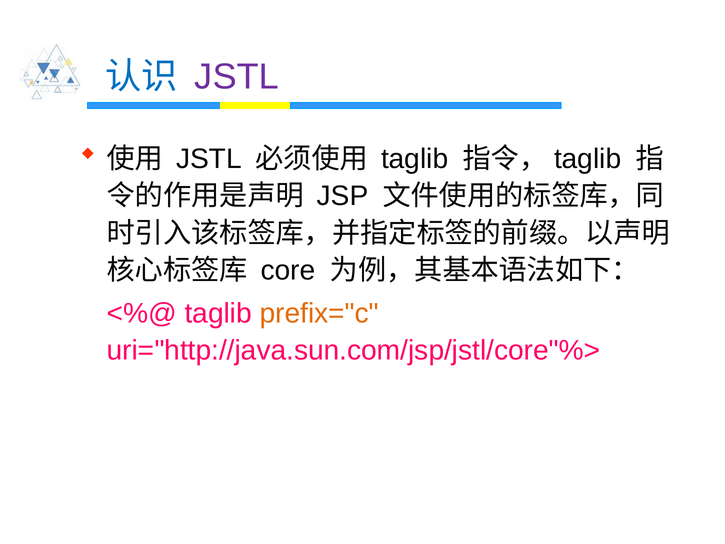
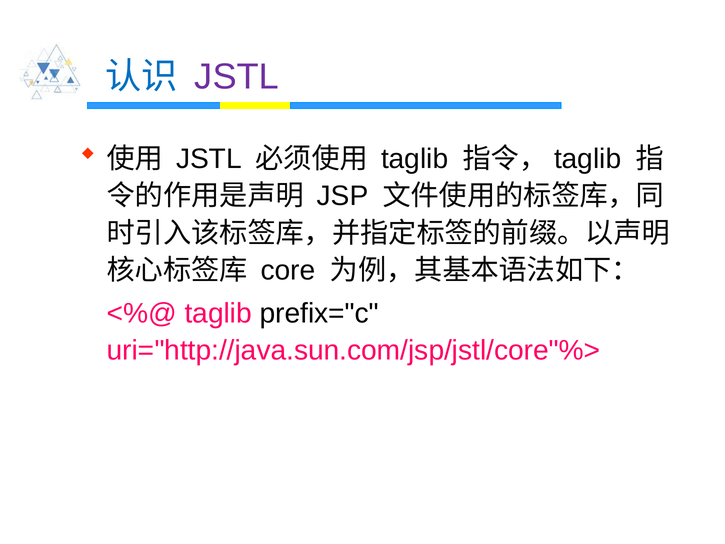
prefix="c colour: orange -> black (319, 313)
